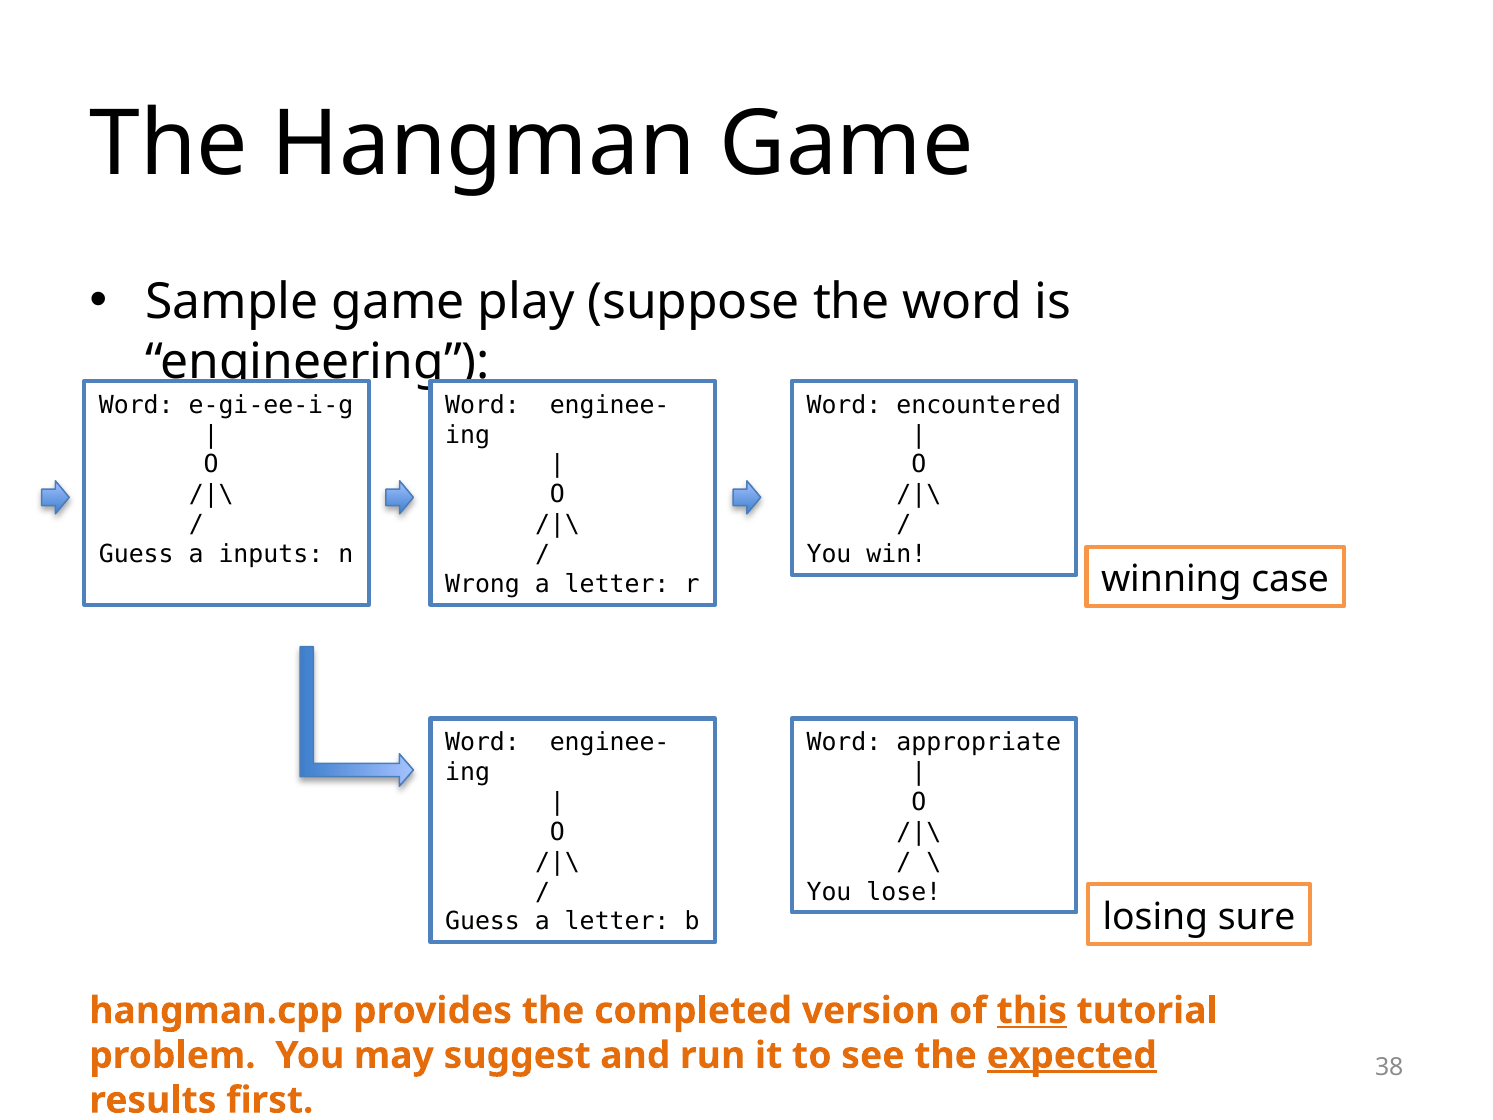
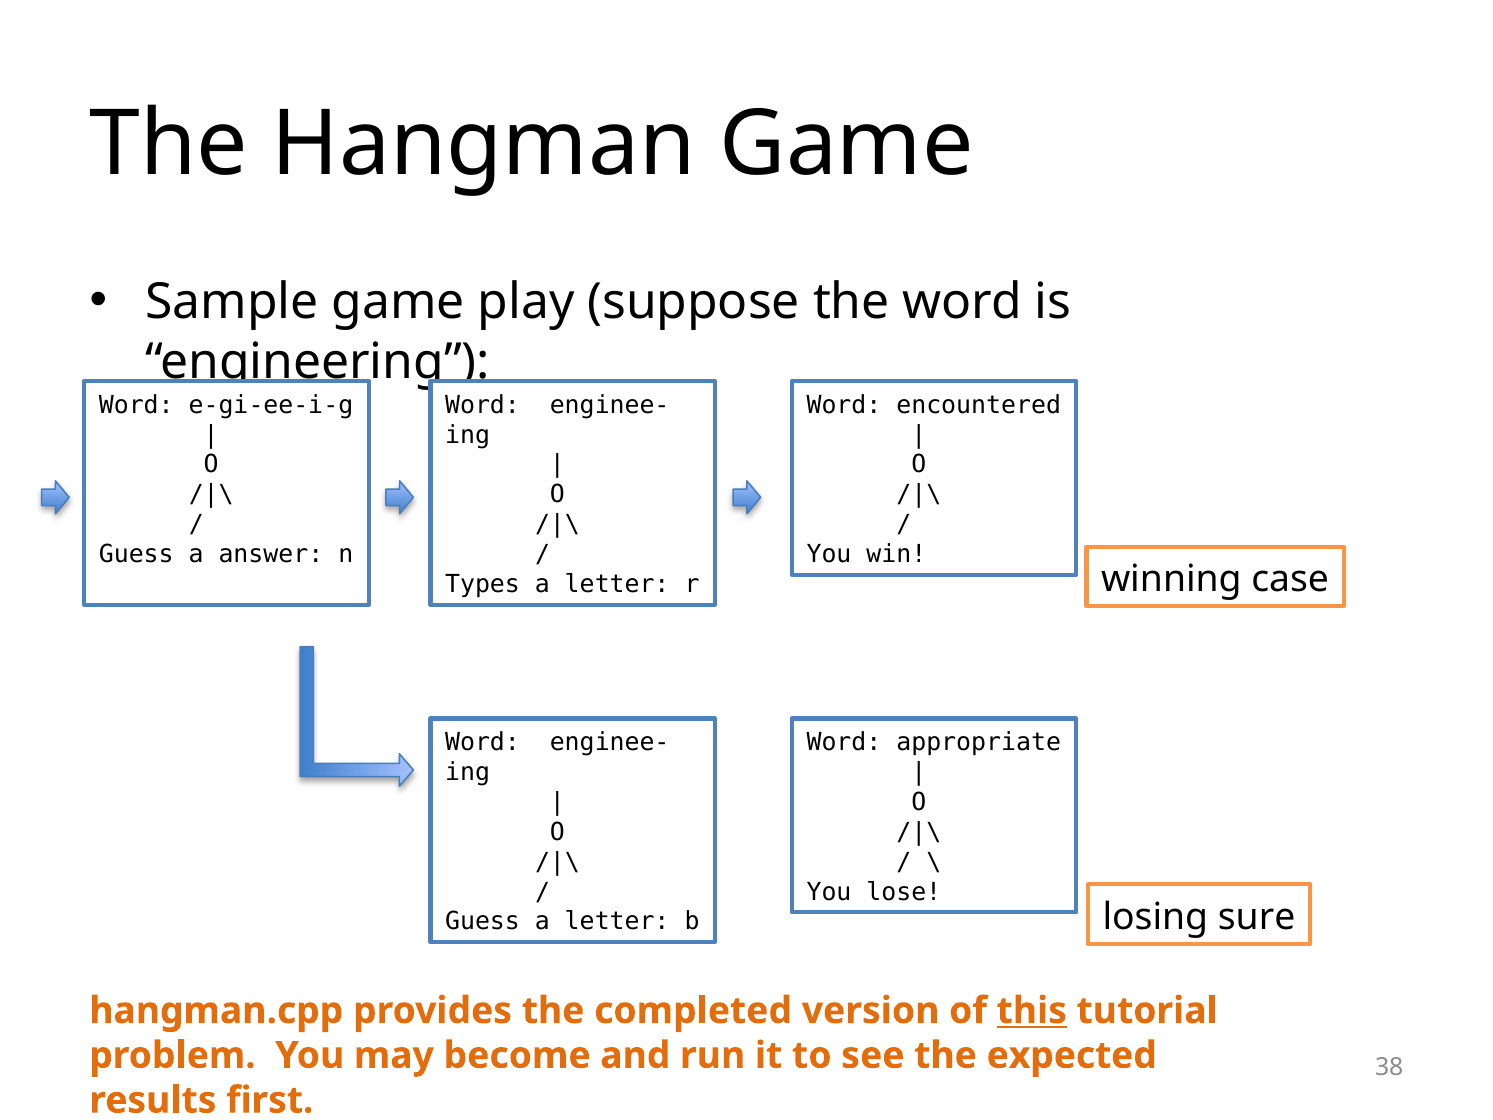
inputs: inputs -> answer (271, 554)
Wrong: Wrong -> Types (483, 584)
suggest: suggest -> become (517, 1055)
expected underline: present -> none (1072, 1055)
